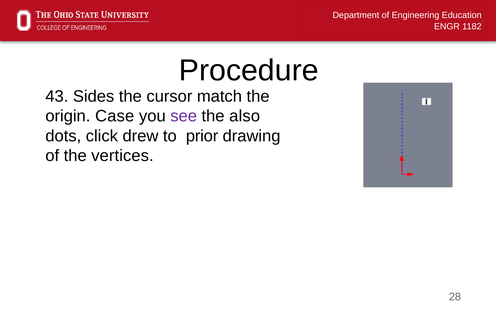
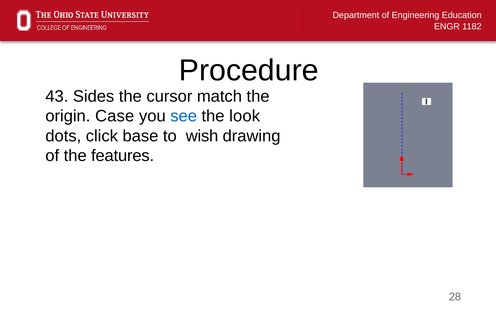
see colour: purple -> blue (184, 116)
also: also -> look (245, 116)
drew: drew -> base (140, 136)
prior: prior -> wish (202, 136)
vertices: vertices -> features (123, 156)
